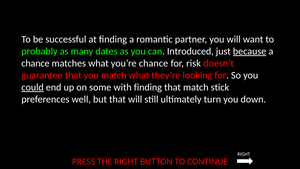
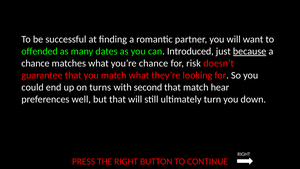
probably: probably -> offended (40, 51)
could underline: present -> none (33, 87)
some: some -> turns (100, 87)
with finding: finding -> second (148, 87)
stick: stick -> hear (220, 87)
